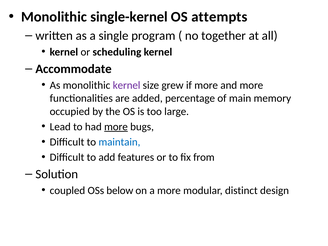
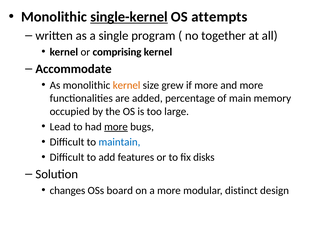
single-kernel underline: none -> present (129, 17)
scheduling: scheduling -> comprising (117, 52)
kernel colour: purple -> orange (127, 85)
from: from -> disks (204, 157)
coupled: coupled -> changes (67, 190)
below: below -> board (120, 190)
